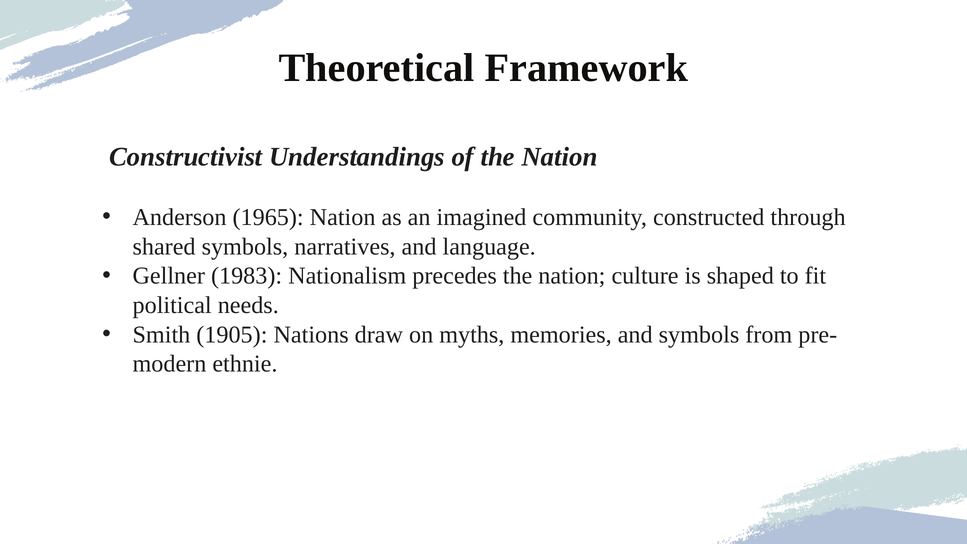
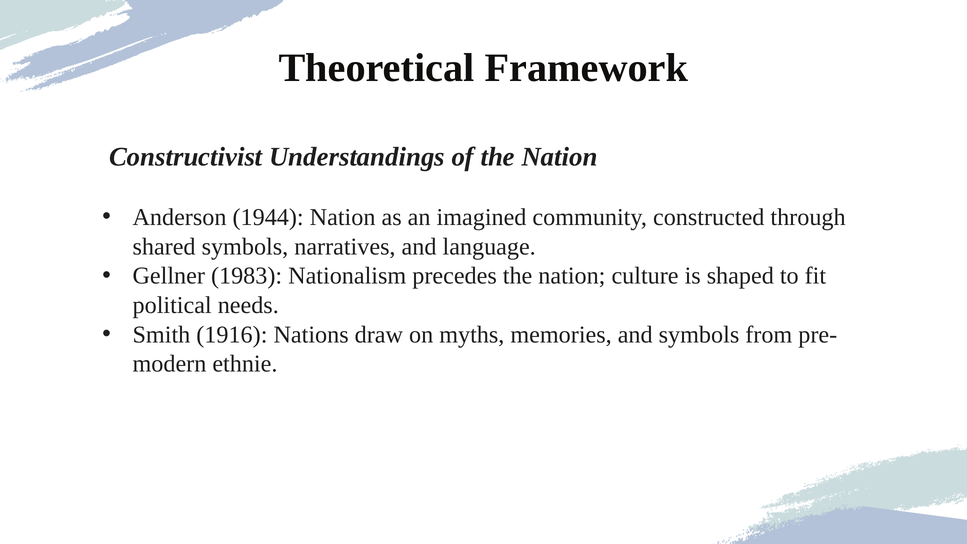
1965: 1965 -> 1944 (268, 217)
1905: 1905 -> 1916 (232, 335)
